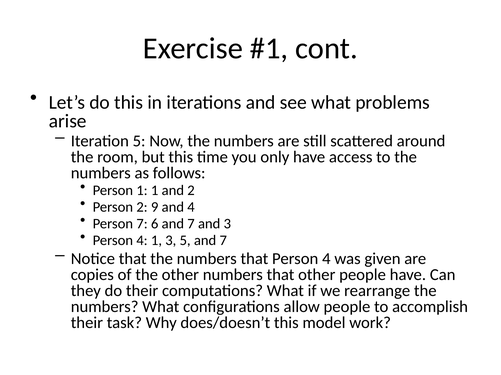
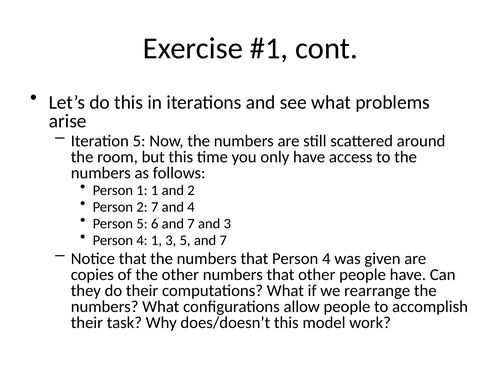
2 9: 9 -> 7 (155, 207)
Person 7: 7 -> 5 (142, 224)
